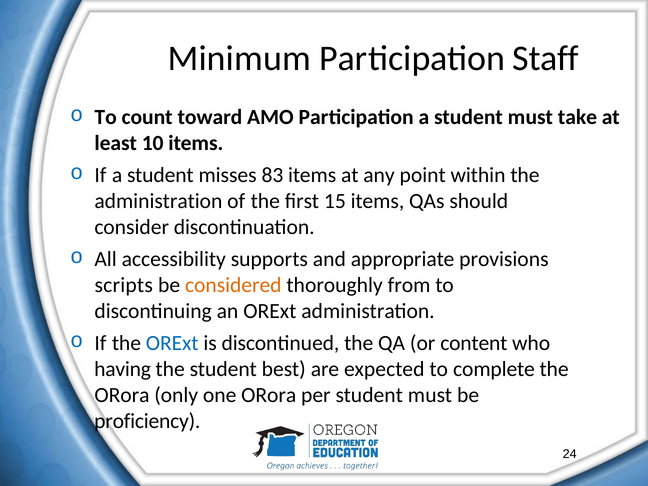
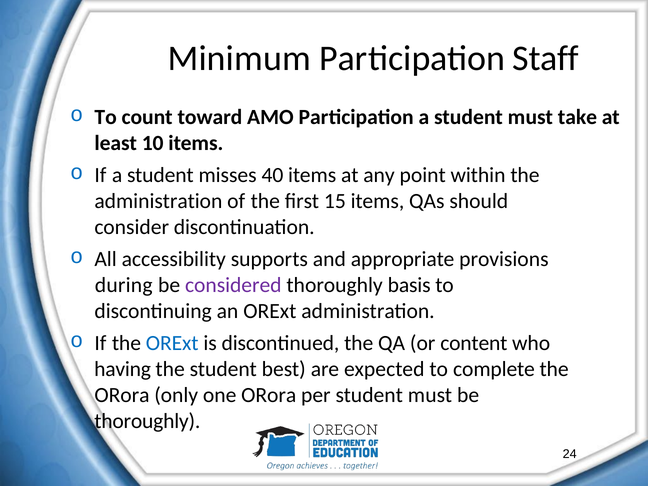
83: 83 -> 40 (272, 175)
scripts: scripts -> during (124, 285)
considered colour: orange -> purple (233, 285)
from: from -> basis (409, 285)
proficiency: proficiency -> thoroughly (147, 421)
